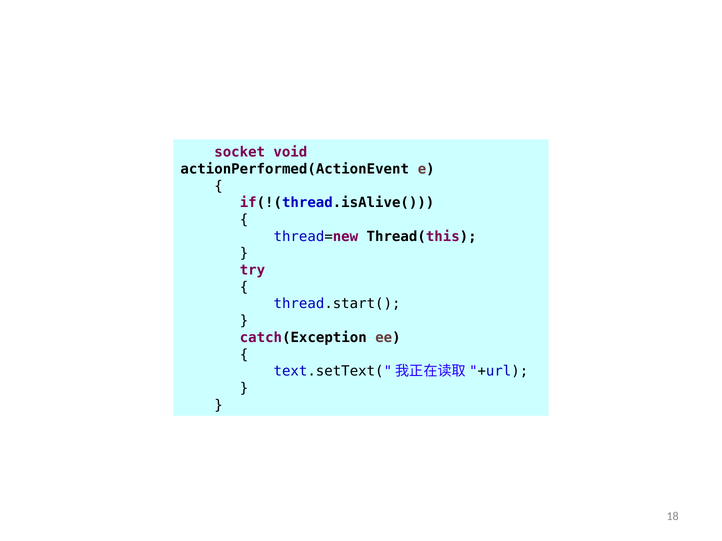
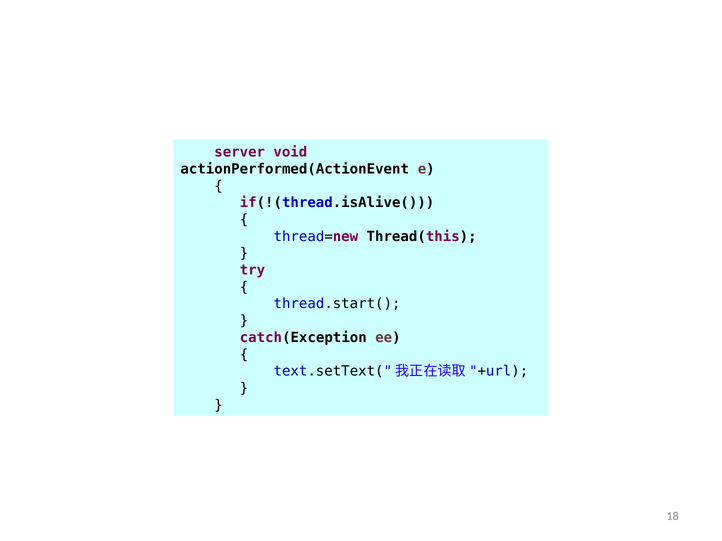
socket: socket -> server (240, 152)
